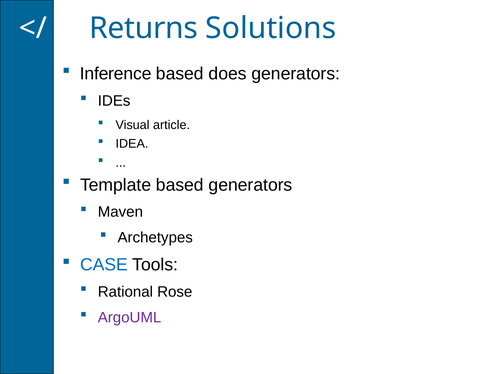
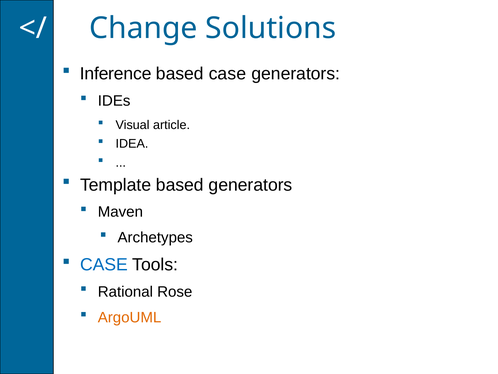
Returns: Returns -> Change (143, 28)
based does: does -> case (228, 74)
ArgoUML colour: purple -> orange (130, 317)
